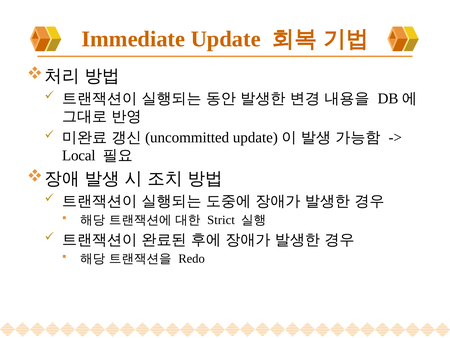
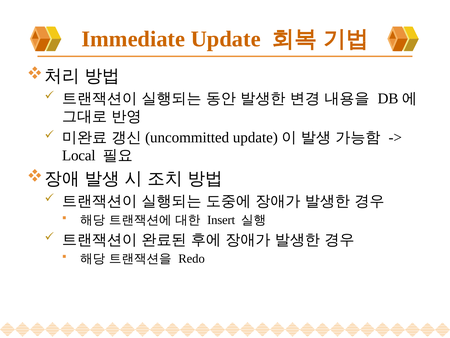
Strict: Strict -> Insert (221, 220)
